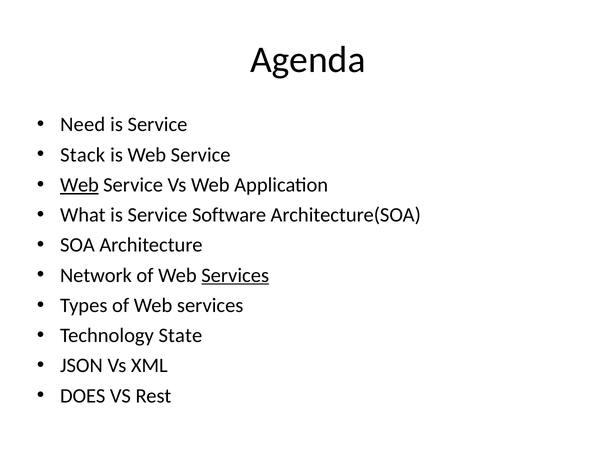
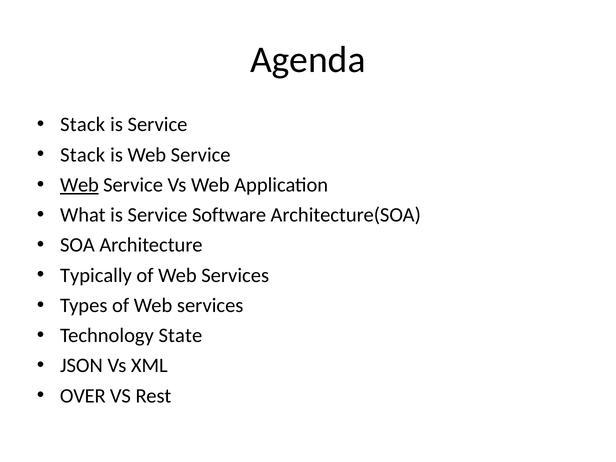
Need: Need -> Stack (83, 125)
Network: Network -> Typically (96, 275)
Services underline: present -> none (235, 275)
DOES: DOES -> OVER (83, 396)
